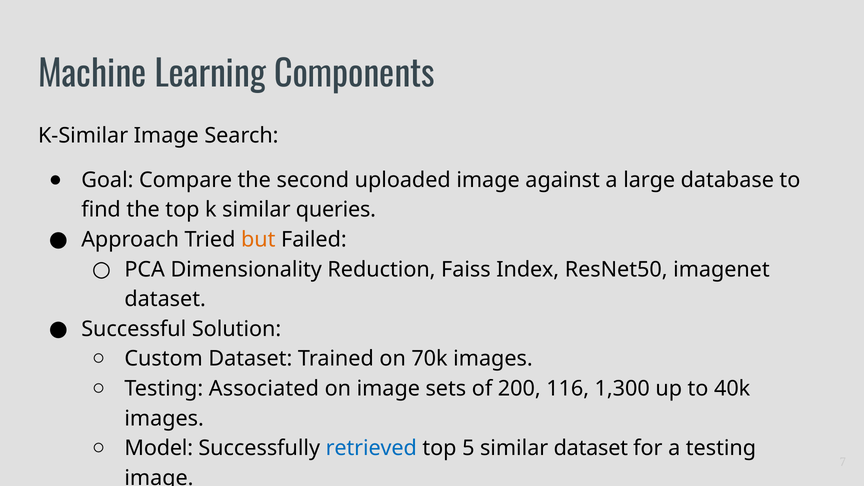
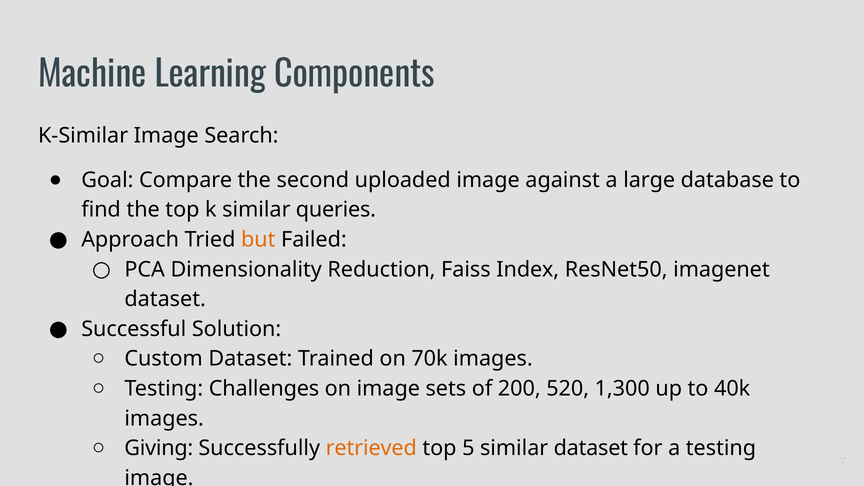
Associated: Associated -> Challenges (264, 389)
116: 116 -> 520 (568, 389)
Model: Model -> Giving (159, 448)
retrieved colour: blue -> orange (371, 448)
